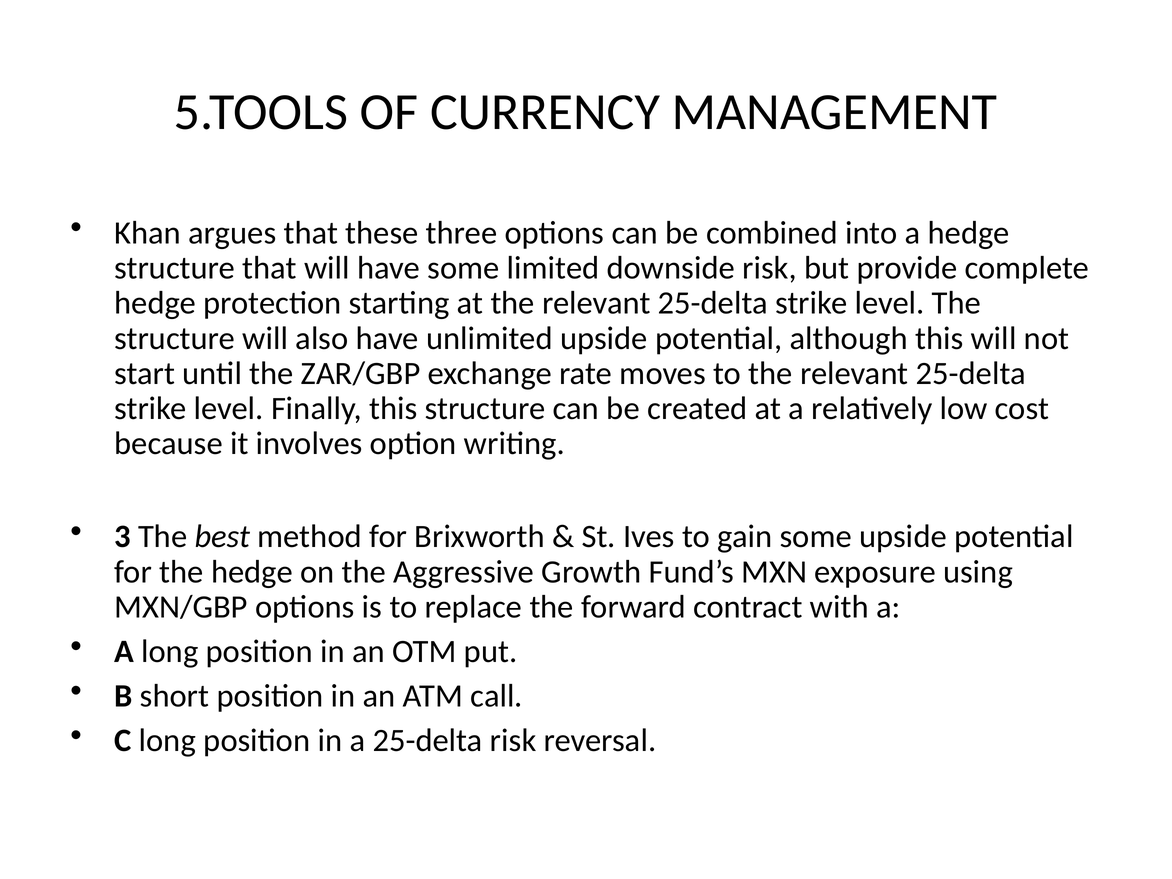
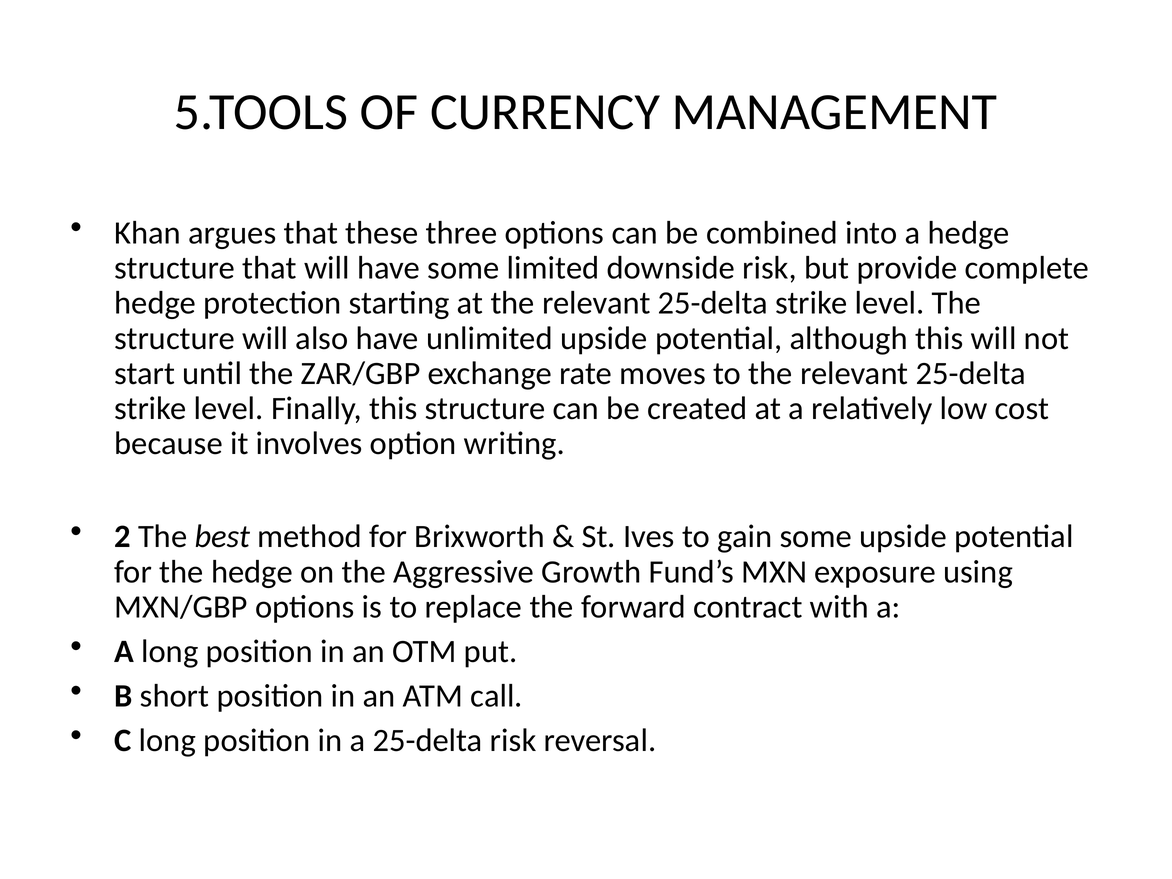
3: 3 -> 2 (123, 537)
